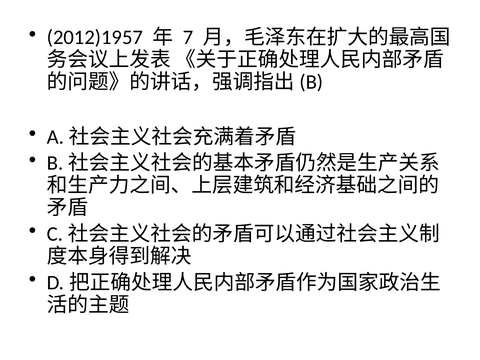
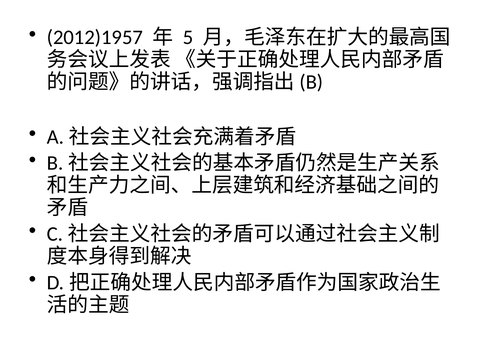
7: 7 -> 5 (188, 37)
